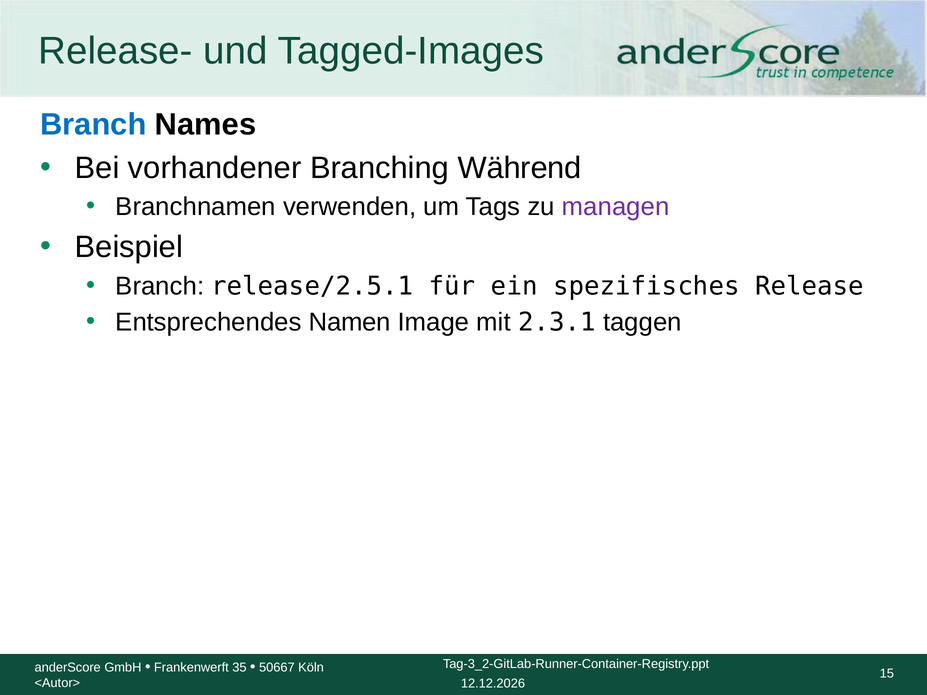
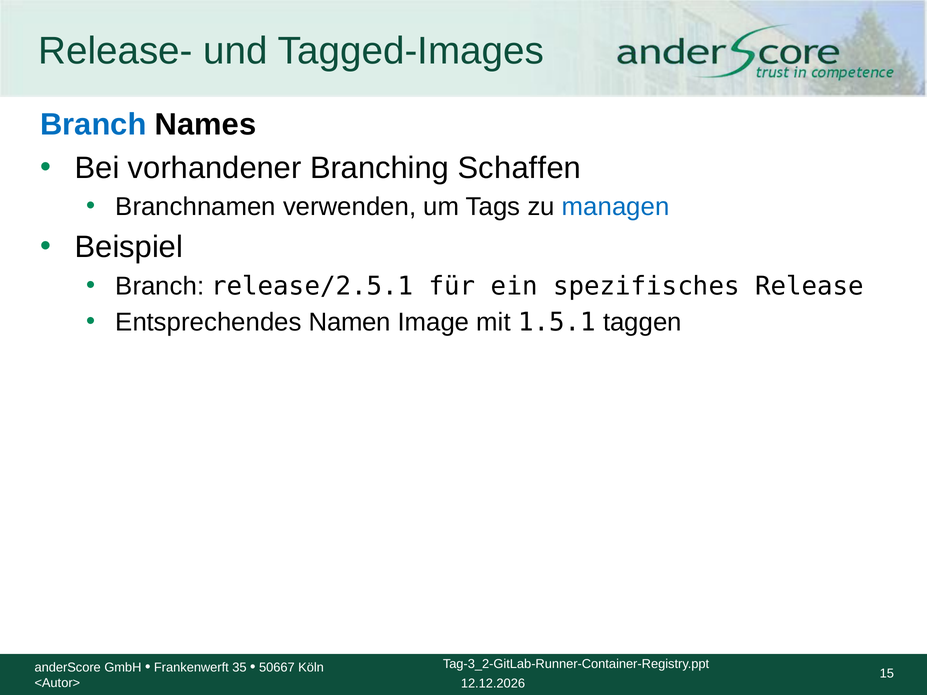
Während: Während -> Schaffen (519, 168)
managen colour: purple -> blue (616, 207)
2.3.1: 2.3.1 -> 1.5.1 (557, 322)
